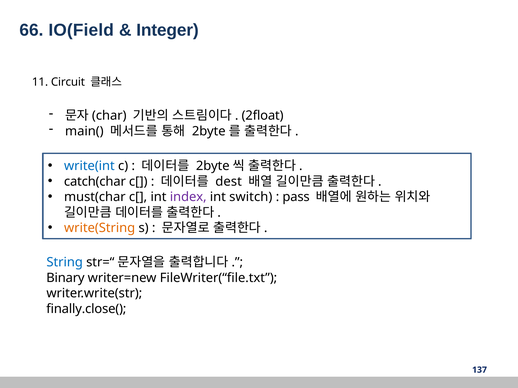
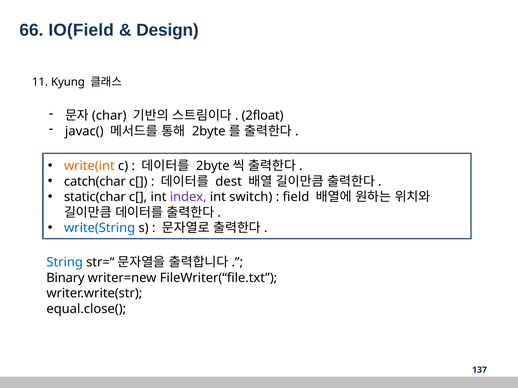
Integer: Integer -> Design (168, 30)
Circuit: Circuit -> Kyung (68, 82)
main(: main( -> javac( (84, 131)
write(int colour: blue -> orange (89, 166)
must(char: must(char -> static(char (95, 197)
pass: pass -> field (296, 197)
write(String colour: orange -> blue (100, 228)
finally.close(: finally.close( -> equal.close( (86, 309)
